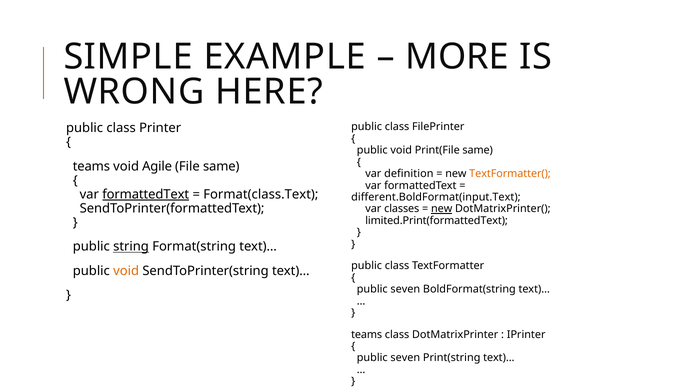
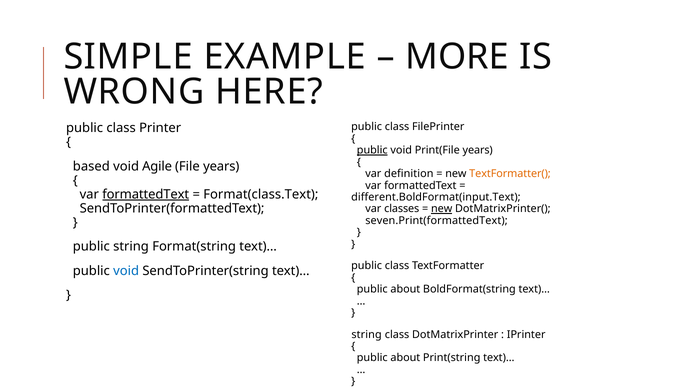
public underline: none -> present (372, 150)
Print(File same: same -> years (478, 150)
teams: teams -> based (91, 166)
File same: same -> years (221, 166)
limited.Print(formattedText: limited.Print(formattedText -> seven.Print(formattedText (436, 221)
string underline: present -> none (131, 247)
void colour: orange -> blue (126, 271)
seven: seven -> about (405, 290)
teams: teams -> string (367, 335)
seven: seven -> about (405, 358)
